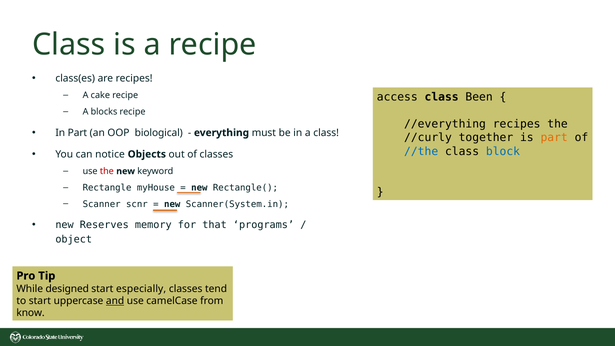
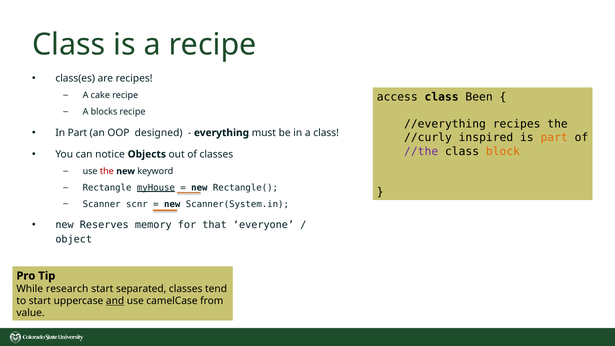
biological: biological -> designed (159, 133)
together: together -> inspired (486, 138)
//the colour: blue -> purple (421, 151)
block colour: blue -> orange (503, 151)
myHouse underline: none -> present (156, 188)
programs: programs -> everyone (264, 225)
designed: designed -> research (67, 289)
especially: especially -> separated (141, 289)
know: know -> value (31, 313)
